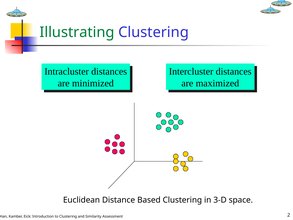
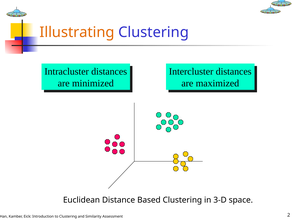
Illustrating colour: green -> orange (77, 32)
